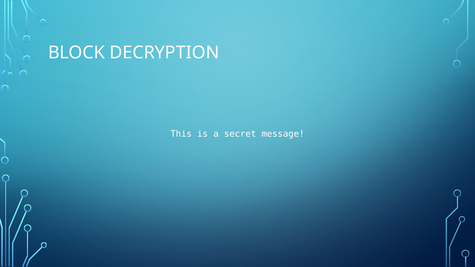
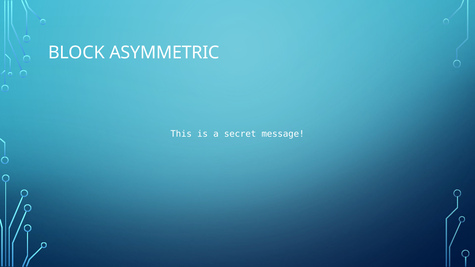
DECRYPTION: DECRYPTION -> ASYMMETRIC (164, 53)
